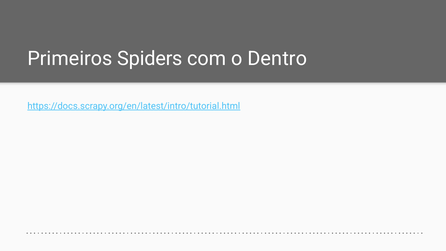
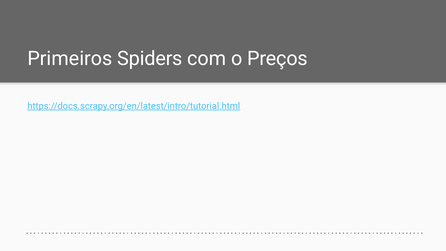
Dentro: Dentro -> Preços (277, 58)
